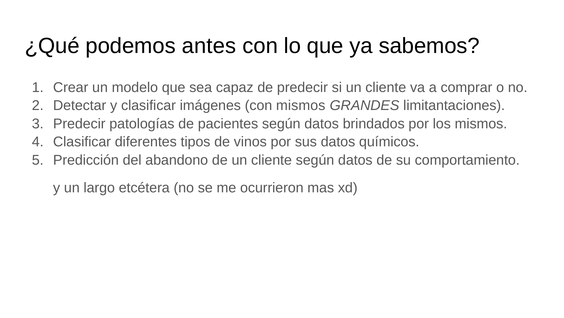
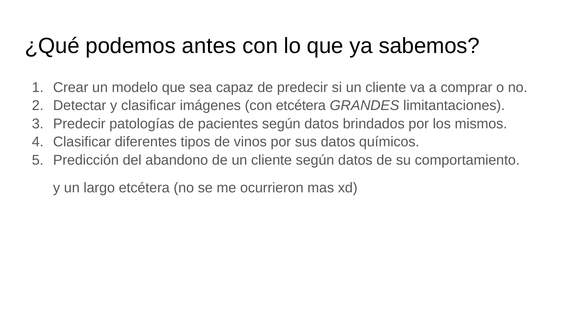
con mismos: mismos -> etcétera (301, 105)
